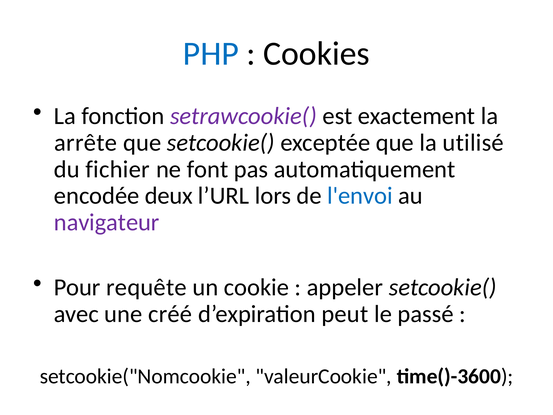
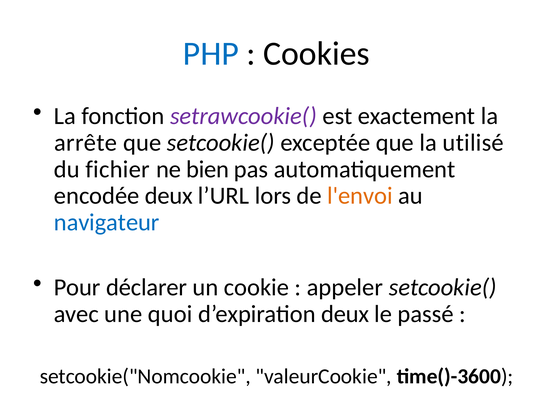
font: font -> bien (208, 169)
l'envoi colour: blue -> orange (360, 196)
navigateur colour: purple -> blue (107, 222)
requête: requête -> déclarer (147, 287)
créé: créé -> quoi (170, 314)
d’expiration peut: peut -> deux (345, 314)
